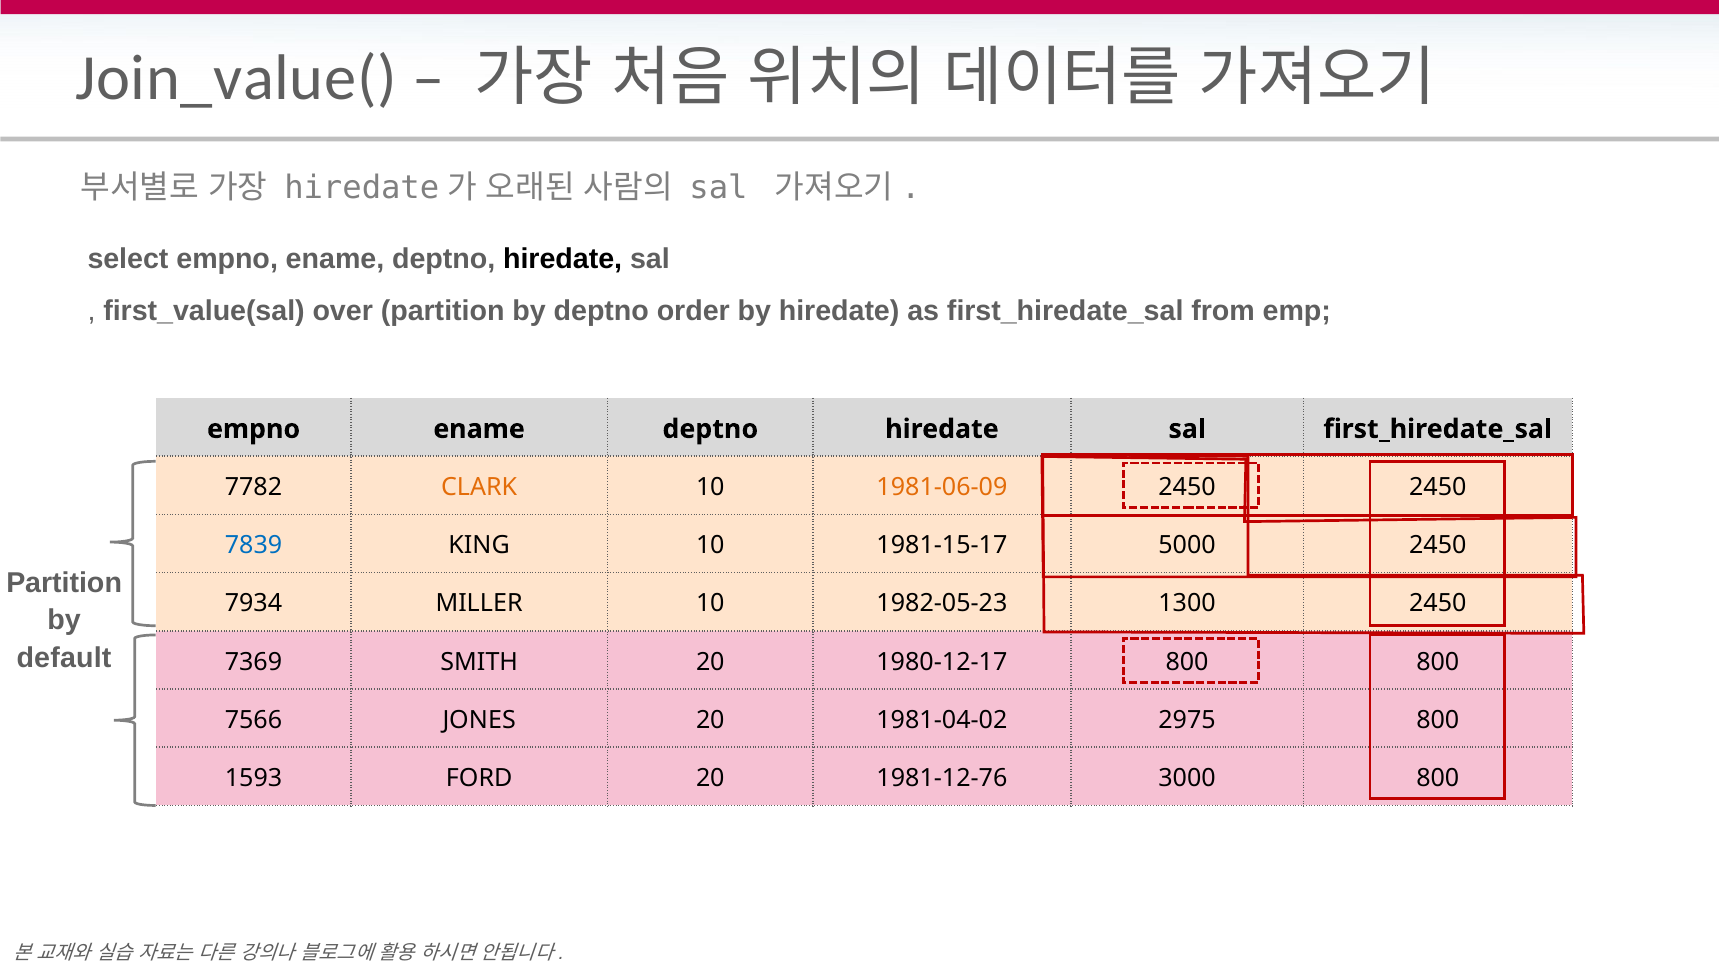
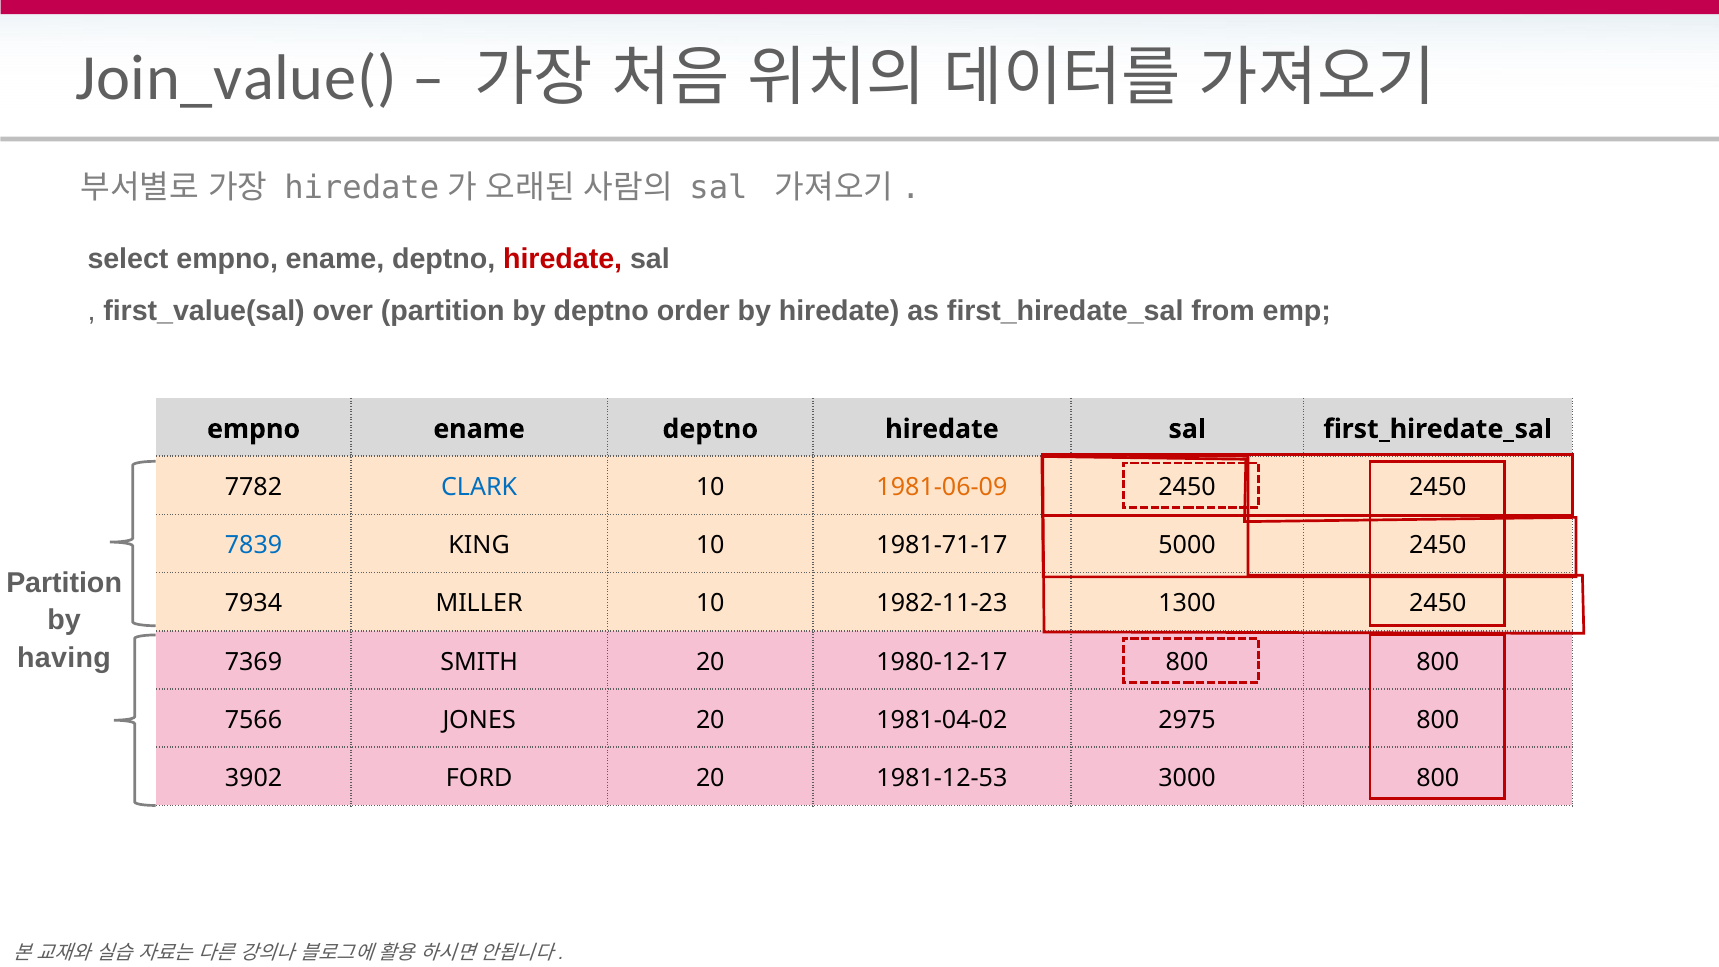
hiredate colour: black -> red (563, 259)
CLARK colour: orange -> blue (479, 487)
1981-15-17: 1981-15-17 -> 1981-71-17 (942, 545)
1982-05-23: 1982-05-23 -> 1982-11-23 (942, 604)
default: default -> having (64, 658)
1593: 1593 -> 3902 (254, 778)
1981-12-76: 1981-12-76 -> 1981-12-53 (942, 778)
